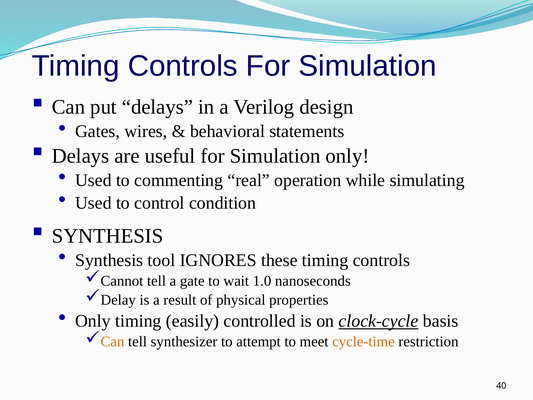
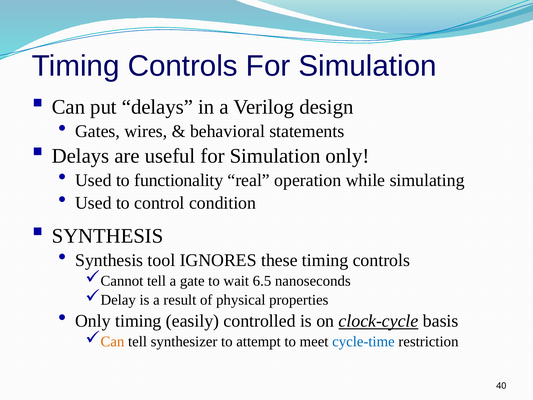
commenting: commenting -> functionality (179, 180)
1.0: 1.0 -> 6.5 (262, 281)
cycle-time colour: orange -> blue (363, 341)
